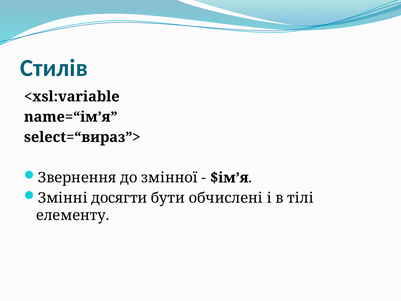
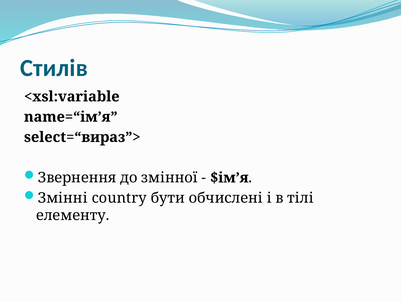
досягти: досягти -> country (119, 198)
